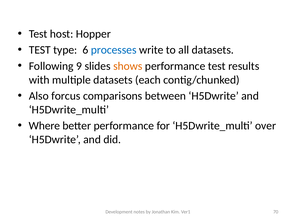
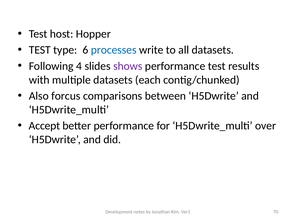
9: 9 -> 4 (79, 66)
shows colour: orange -> purple (128, 66)
Where: Where -> Accept (44, 126)
